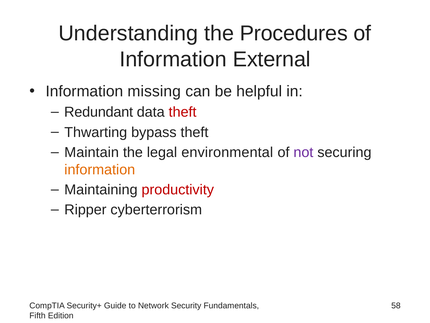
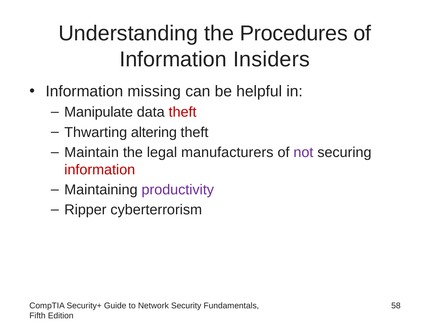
External: External -> Insiders (272, 59)
Redundant: Redundant -> Manipulate (99, 112)
bypass: bypass -> altering (154, 132)
environmental: environmental -> manufacturers (227, 152)
information colour: orange -> red (100, 169)
productivity colour: red -> purple (178, 189)
